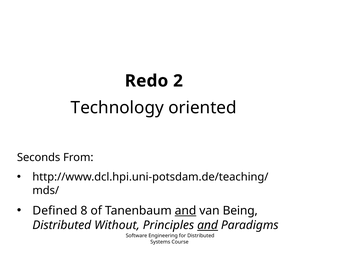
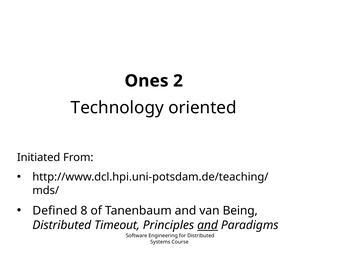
Redo: Redo -> Ones (147, 81)
Seconds: Seconds -> Initiated (39, 157)
and underline: present -> none (186, 211)
Without: Without -> Timeout (117, 225)
